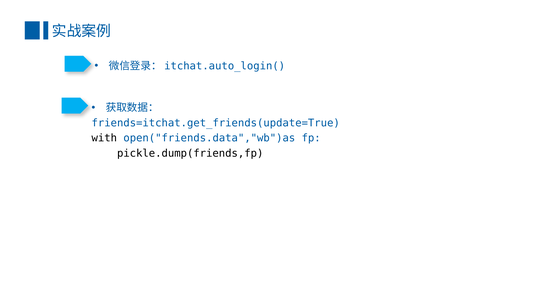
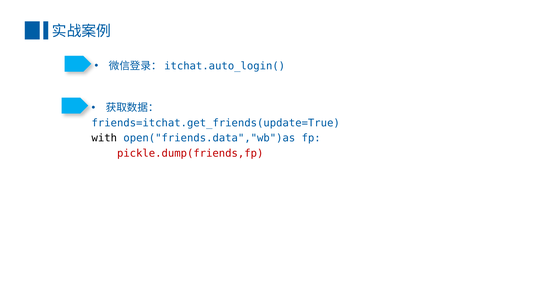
pickle.dump(friends,fp colour: black -> red (190, 154)
